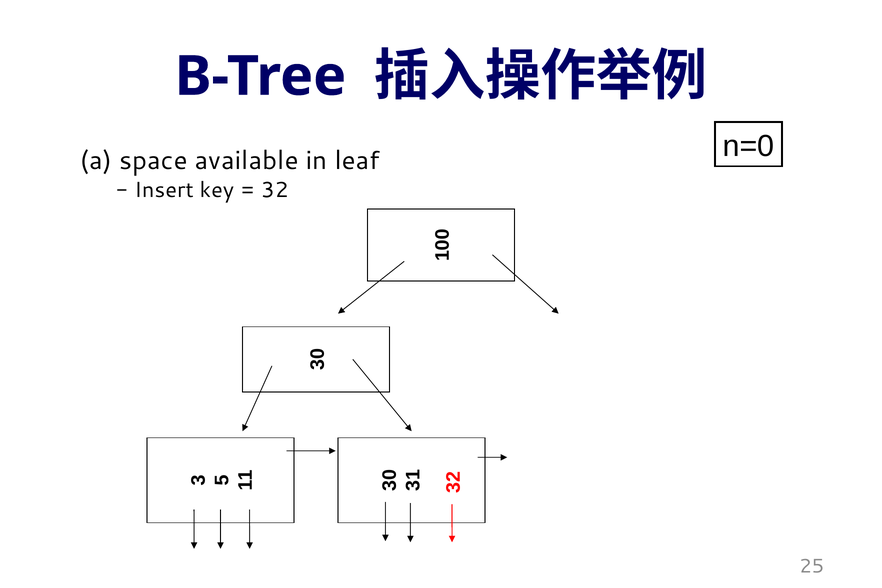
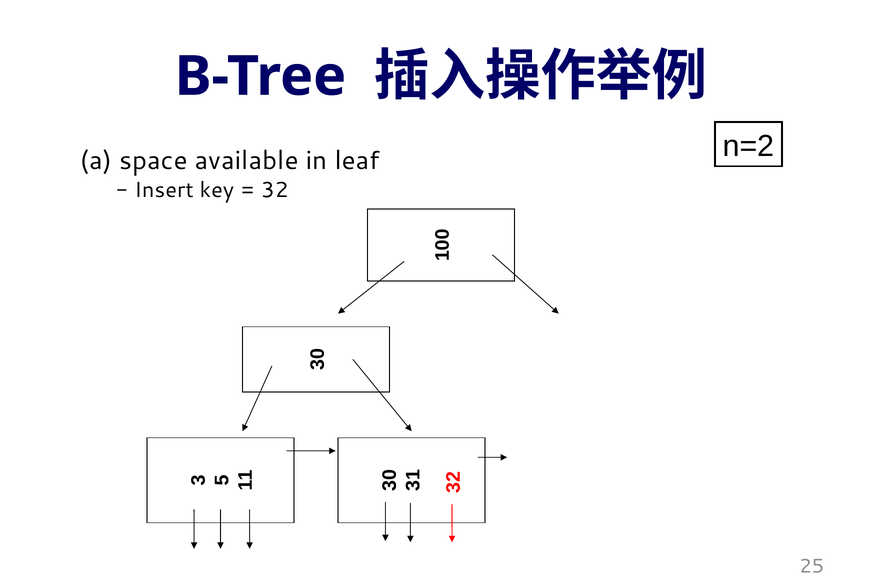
n=0: n=0 -> n=2 (748, 146)
